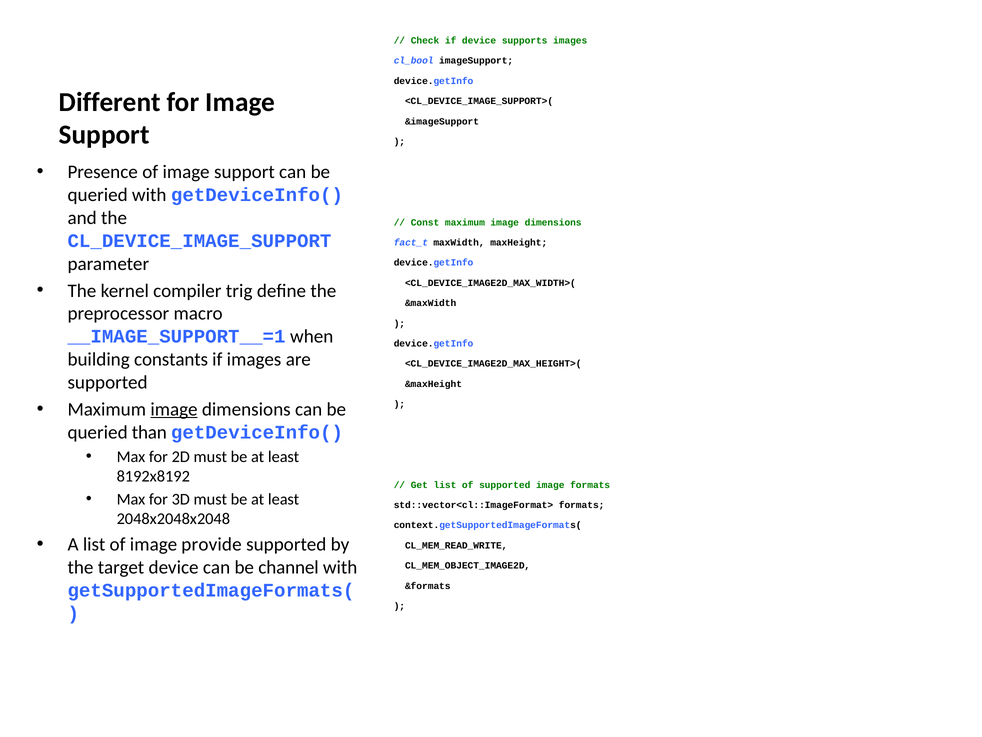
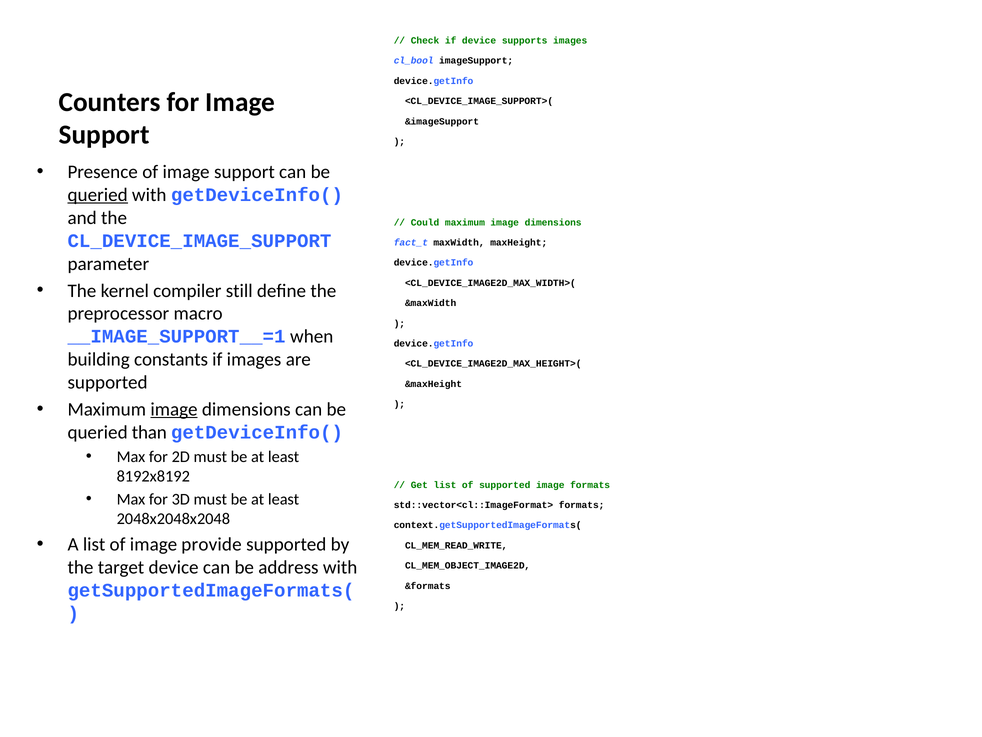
Different: Different -> Counters (110, 102)
queried underline: none -> present (98, 195)
Const: Const -> Could (425, 222)
trig: trig -> still (239, 291)
channel: channel -> address (288, 567)
